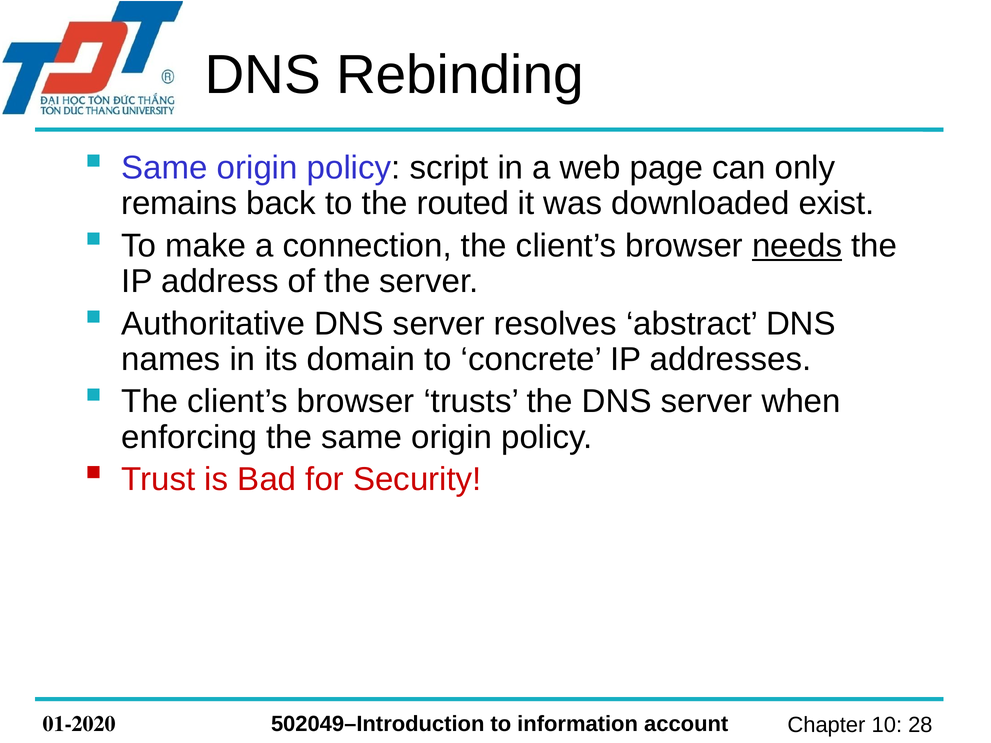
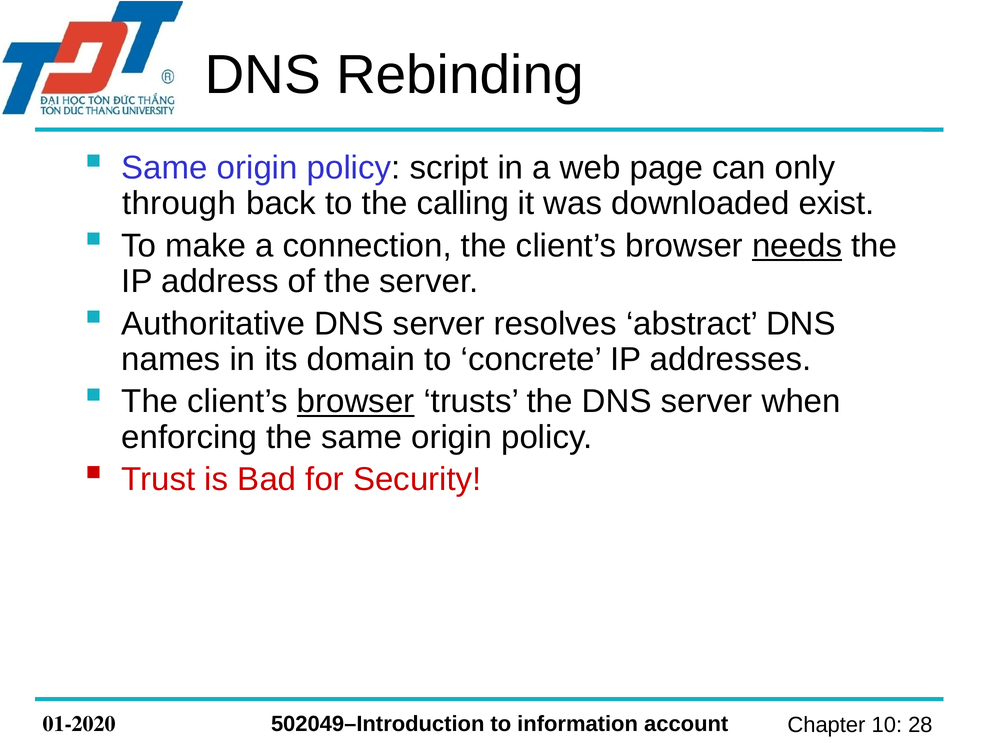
remains: remains -> through (179, 204)
routed: routed -> calling (463, 204)
browser underline: none -> present (356, 402)
